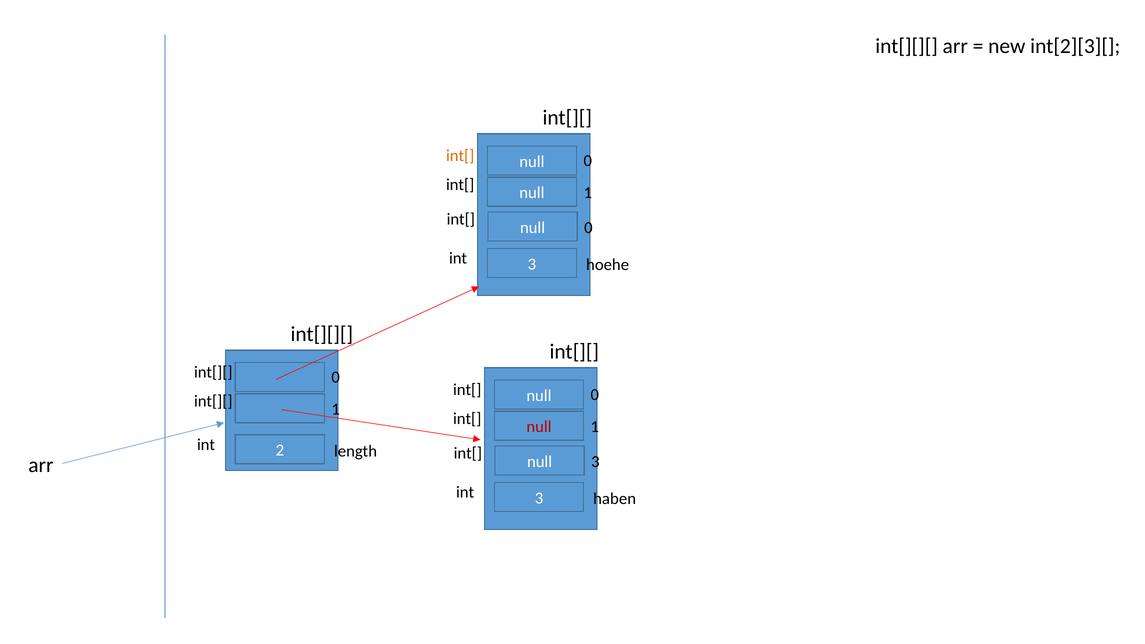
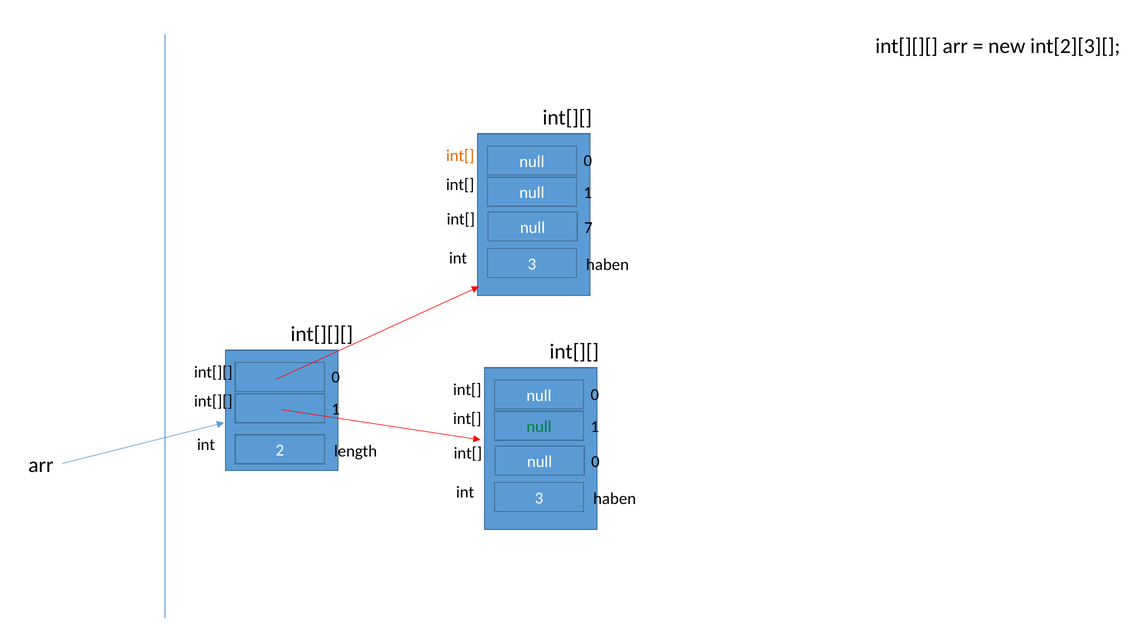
int[ 0: 0 -> 7 (588, 228)
hoehe: hoehe -> haben (608, 265)
null colour: red -> green (539, 427)
3: 3 -> 0 (595, 462)
